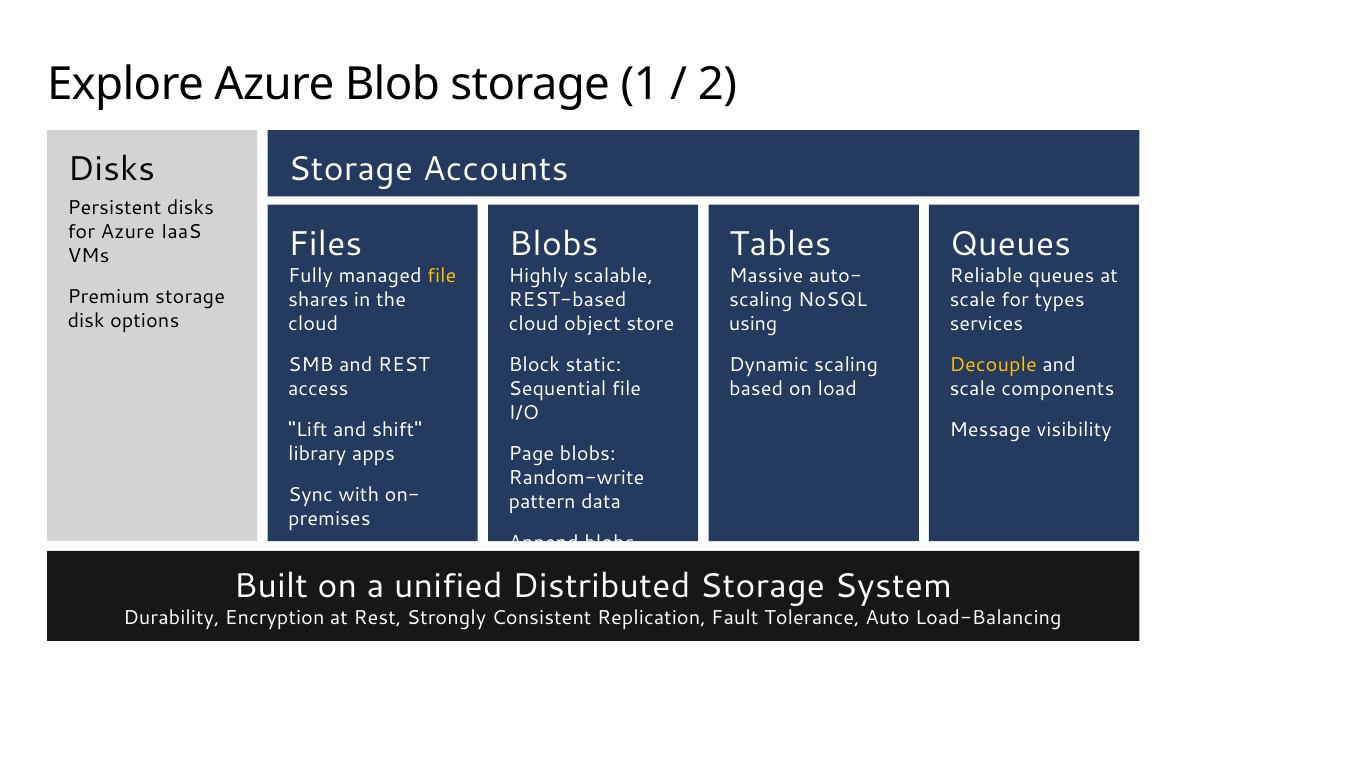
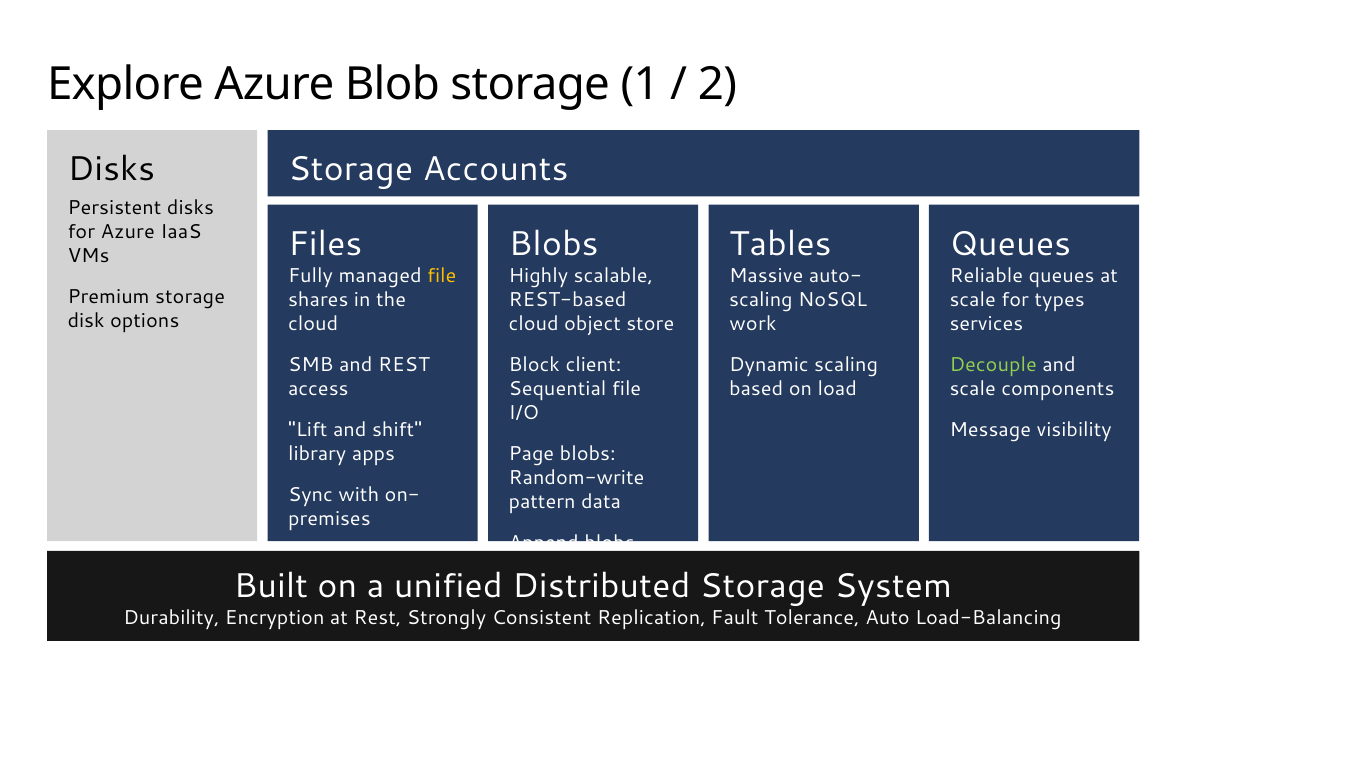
using: using -> work (753, 323)
static: static -> client (593, 365)
Decouple colour: yellow -> light green (993, 365)
